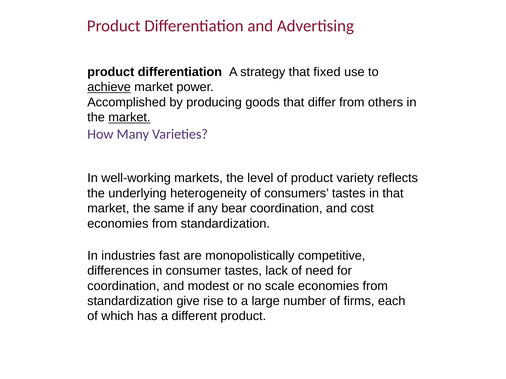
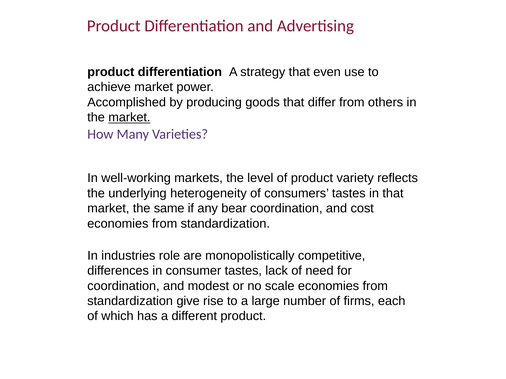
fixed: fixed -> even (327, 72)
achieve underline: present -> none (109, 87)
fast: fast -> role (169, 256)
